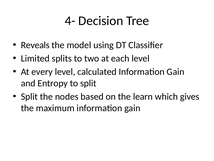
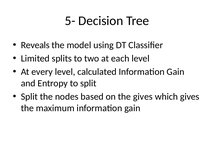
4-: 4- -> 5- (70, 21)
the learn: learn -> gives (143, 96)
